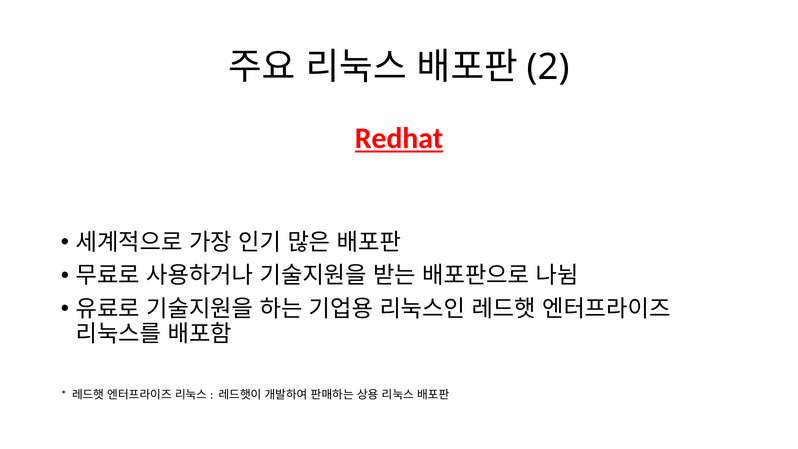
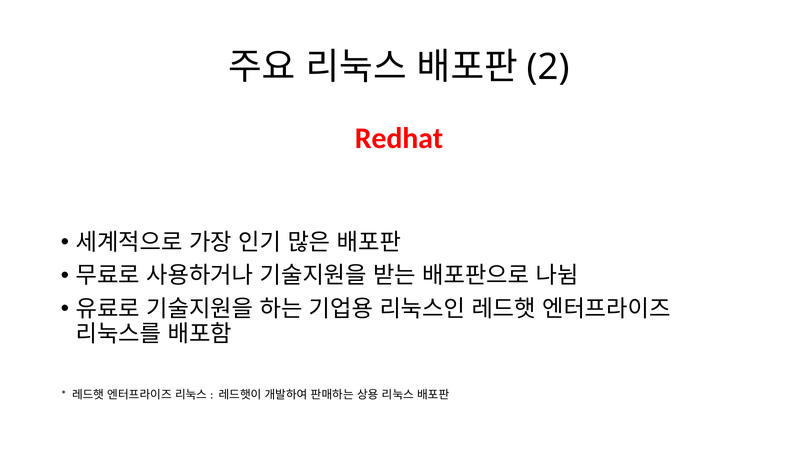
Redhat underline: present -> none (399, 138)
